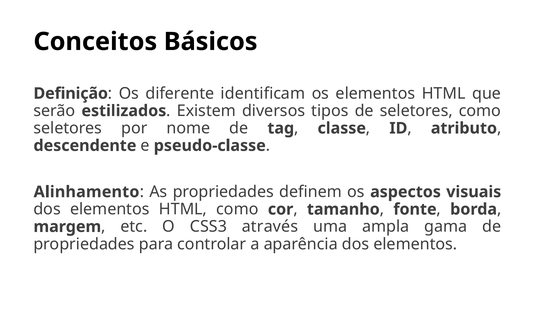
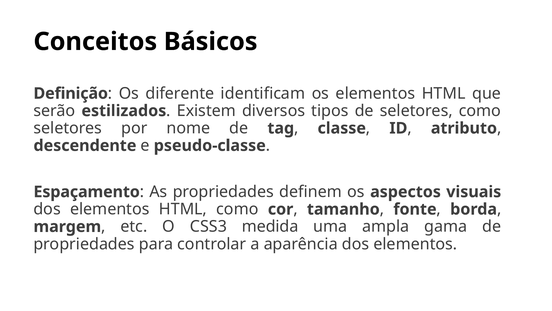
Alinhamento: Alinhamento -> Espaçamento (87, 192)
através: através -> medida (270, 226)
